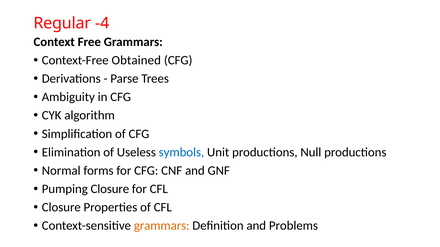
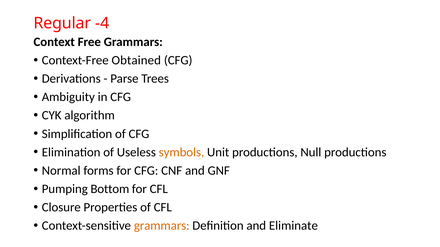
symbols colour: blue -> orange (181, 153)
Pumping Closure: Closure -> Bottom (110, 189)
Problems: Problems -> Eliminate (293, 226)
